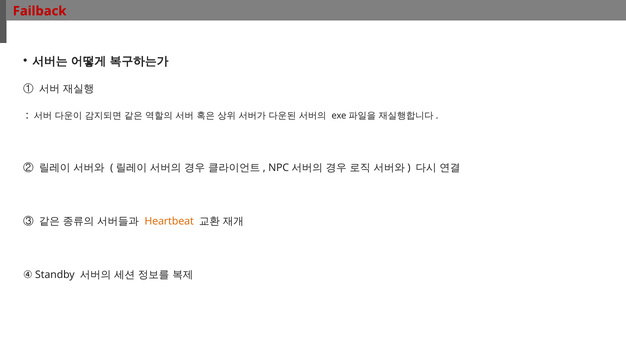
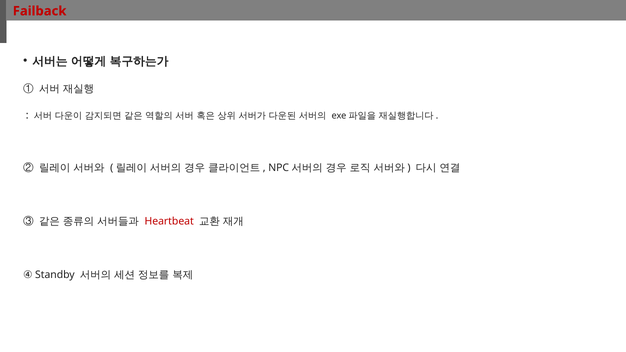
Heartbeat colour: orange -> red (169, 221)
